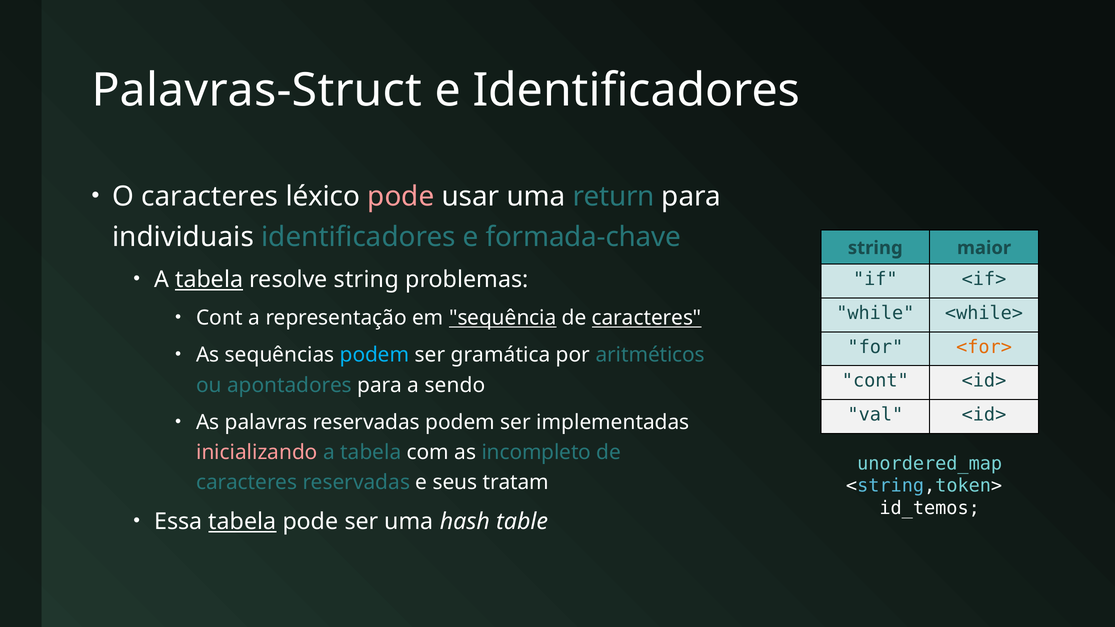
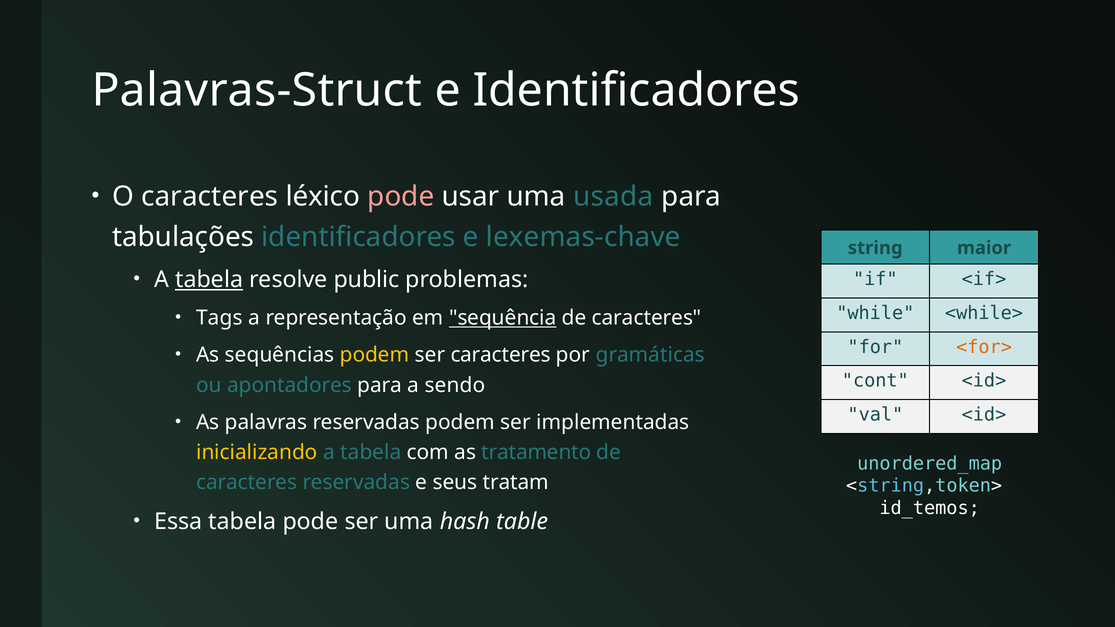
return: return -> usada (613, 197)
individuais: individuais -> tabulações (183, 237)
formada-chave: formada-chave -> lexemas-chave (583, 237)
resolve string: string -> public (367, 280)
Cont: Cont -> Tags (219, 318)
caracteres underline: present -> none (647, 318)
podem colour: light blue -> yellow (375, 355)
ser gramática: gramática -> caracteres (501, 355)
aritméticos: aritméticos -> gramáticas (650, 355)
inicializando colour: pink -> yellow (257, 453)
incompleto: incompleto -> tratamento (536, 453)
tabela underline: present -> none (242, 522)
